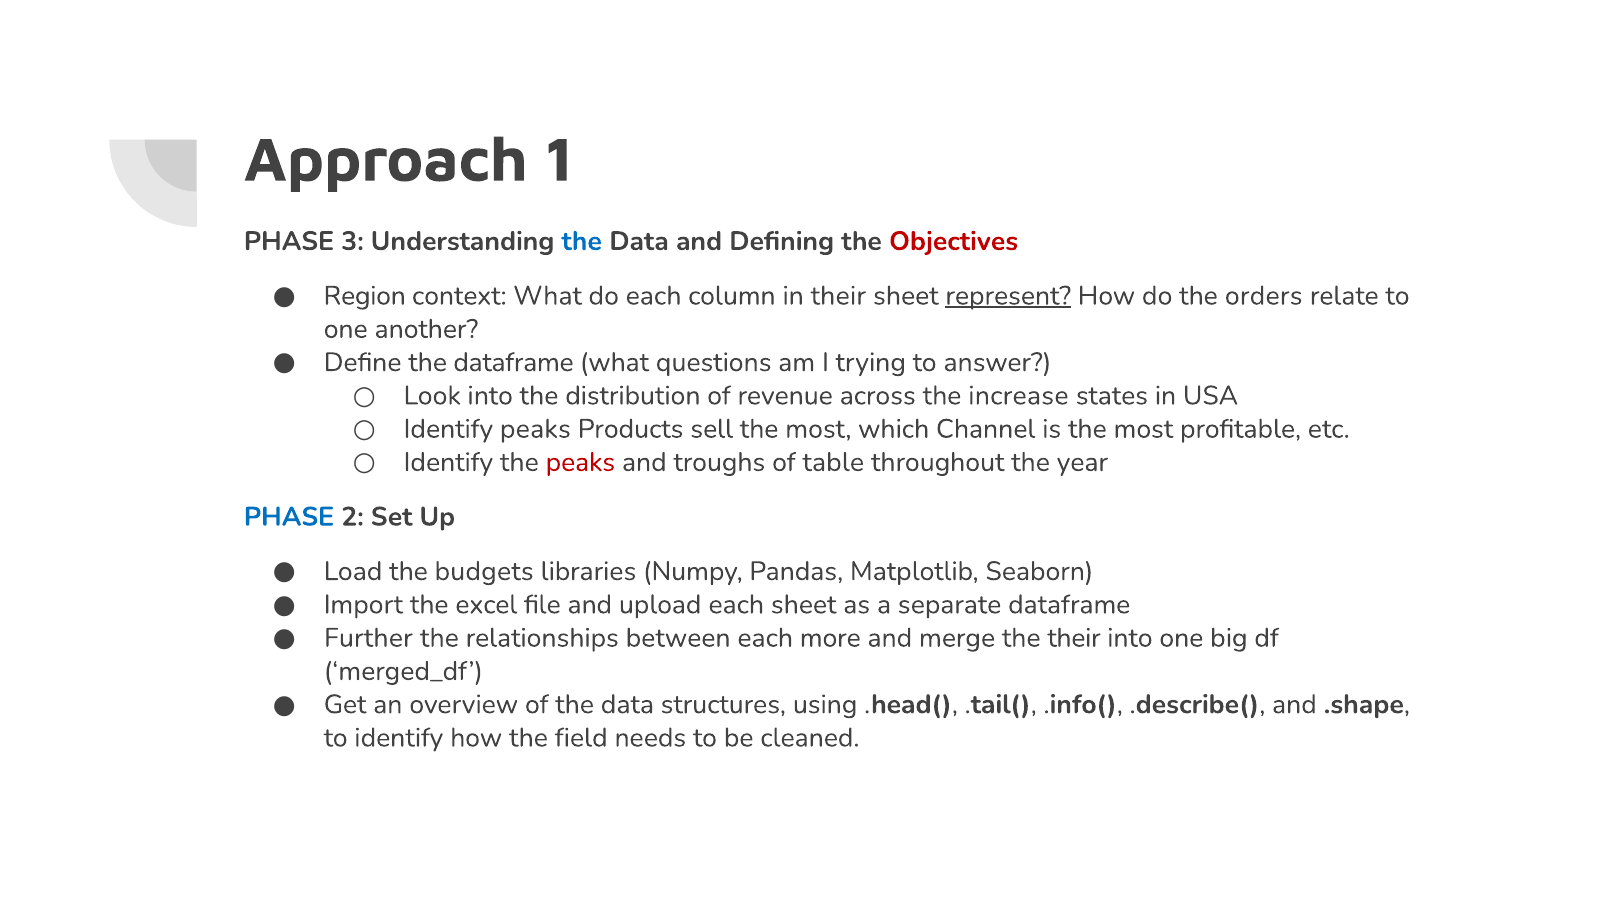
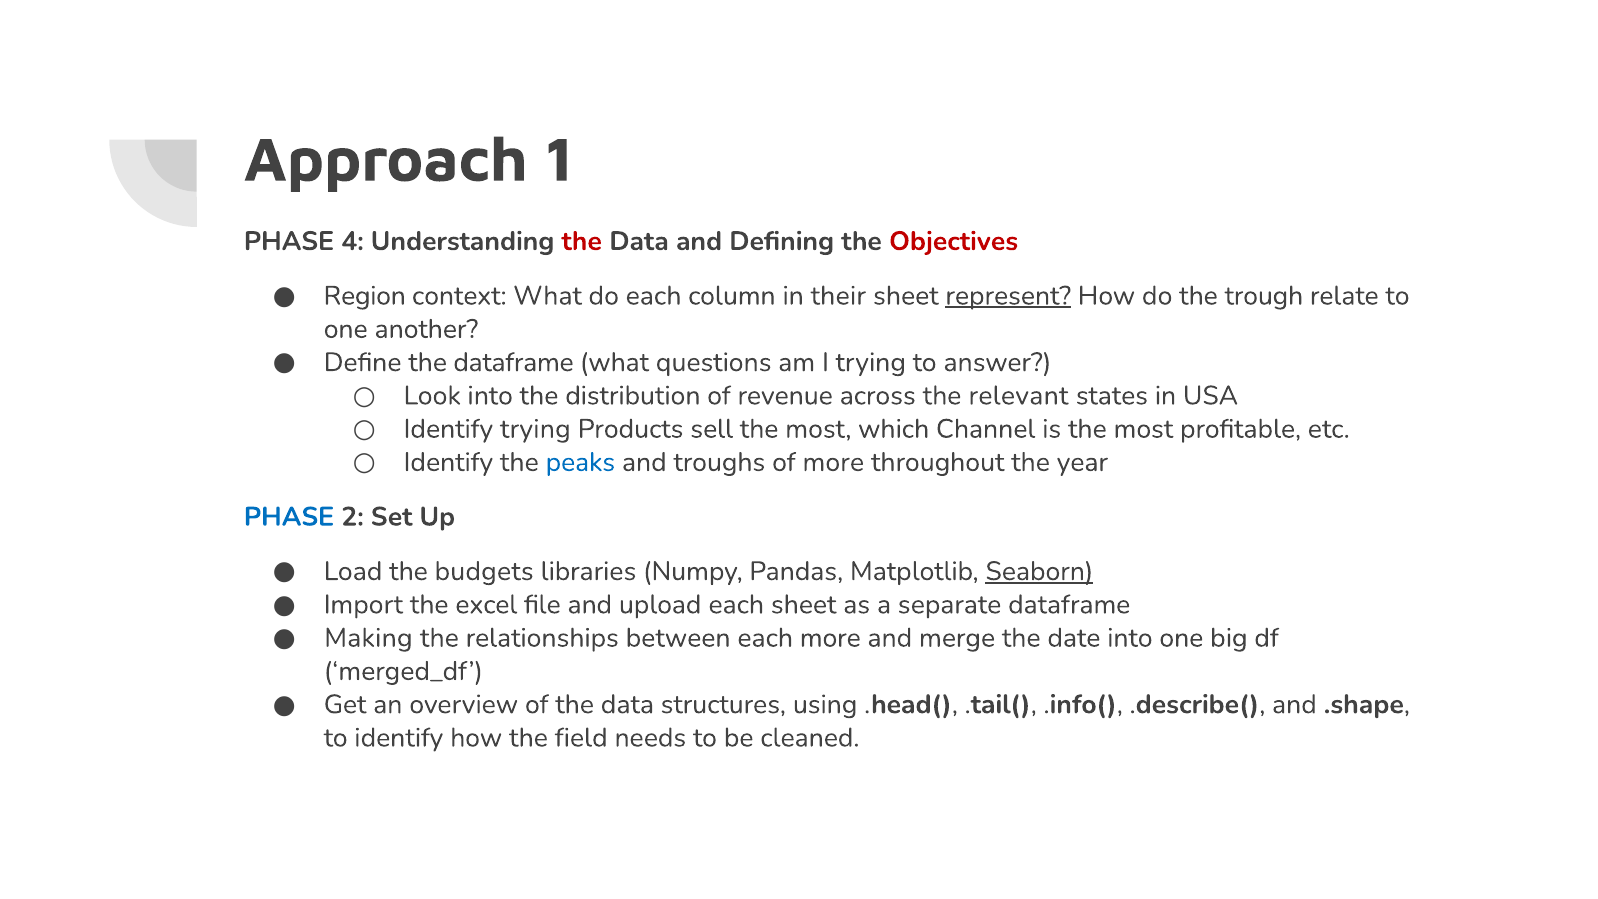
3: 3 -> 4 (353, 241)
the colour: blue -> red (582, 241)
orders: orders -> trough (1264, 296)
increase: increase -> relevant (1018, 396)
Identify peaks: peaks -> trying (535, 429)
peaks colour: red -> blue (580, 462)
of table: table -> more (833, 462)
Seaborn underline: none -> present (1039, 571)
Further: Further -> Making (368, 638)
the their: their -> date (1074, 638)
